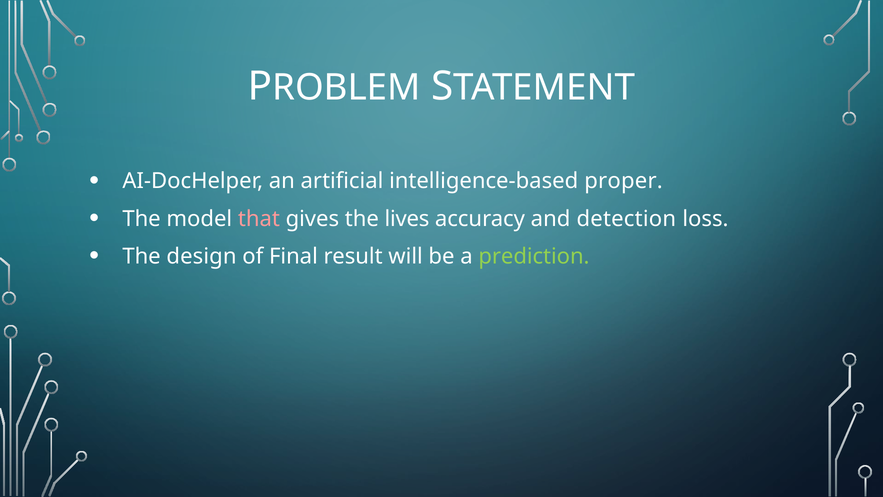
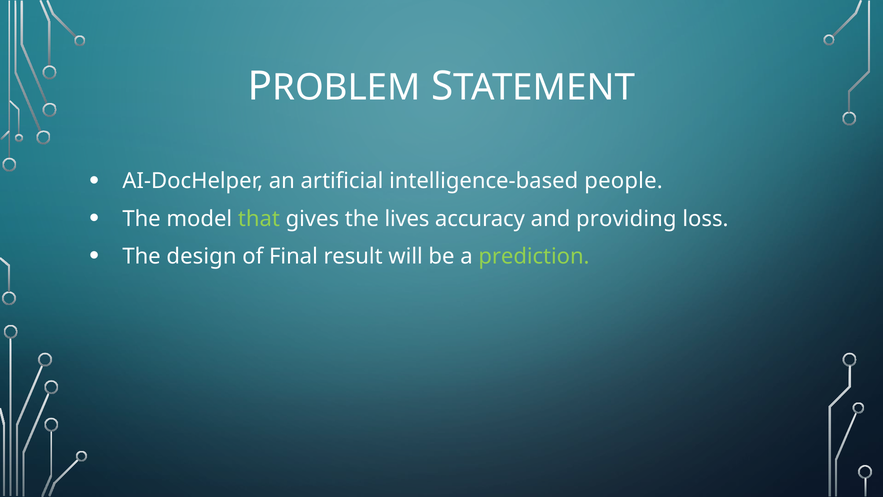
proper: proper -> people (624, 181)
that colour: pink -> light green (259, 219)
detection: detection -> providing (626, 219)
